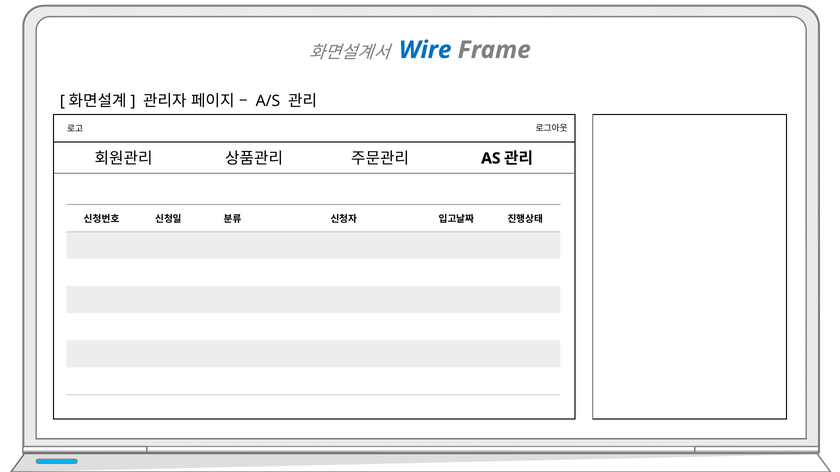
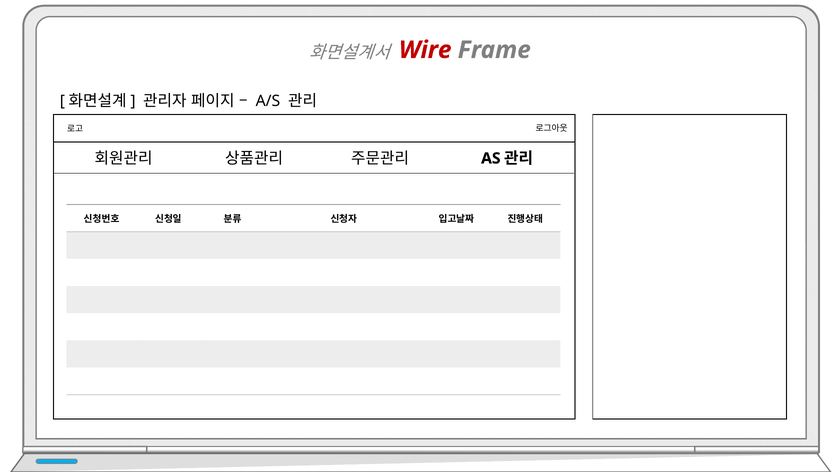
Wire colour: blue -> red (425, 50)
